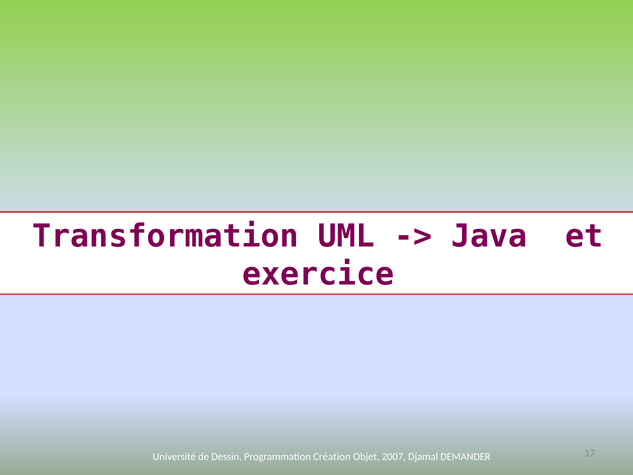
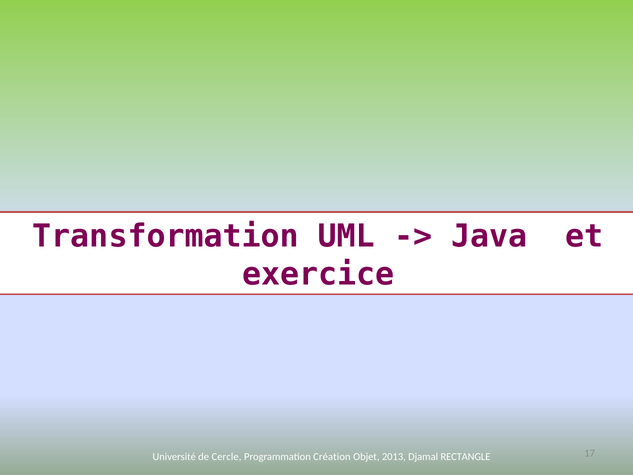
Dessin: Dessin -> Cercle (226, 456)
2007: 2007 -> 2013 (394, 456)
DEMANDER: DEMANDER -> RECTANGLE (465, 456)
